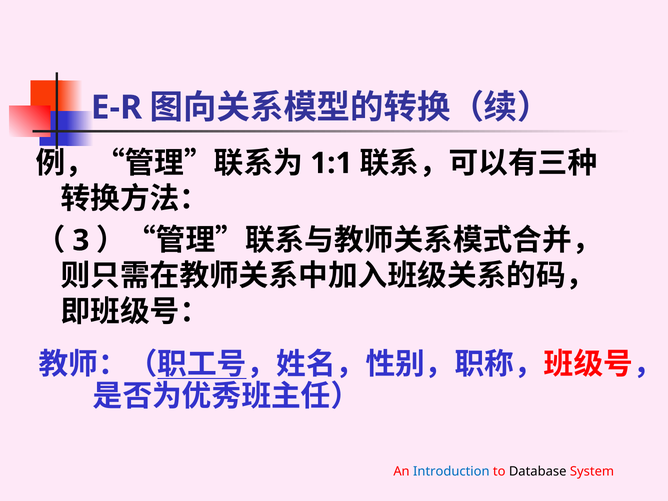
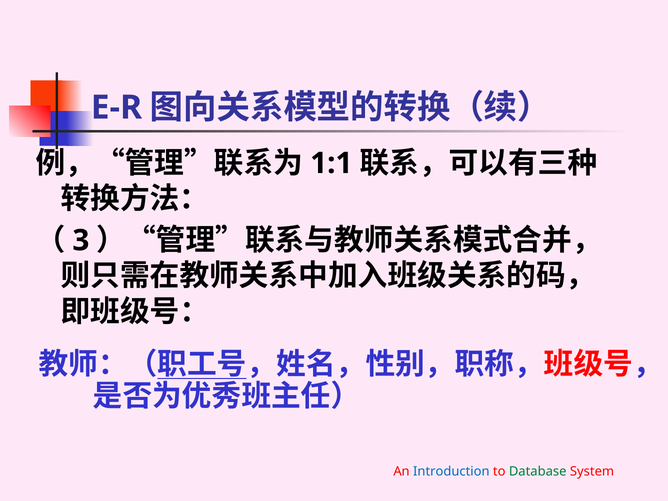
Database colour: black -> green (538, 471)
